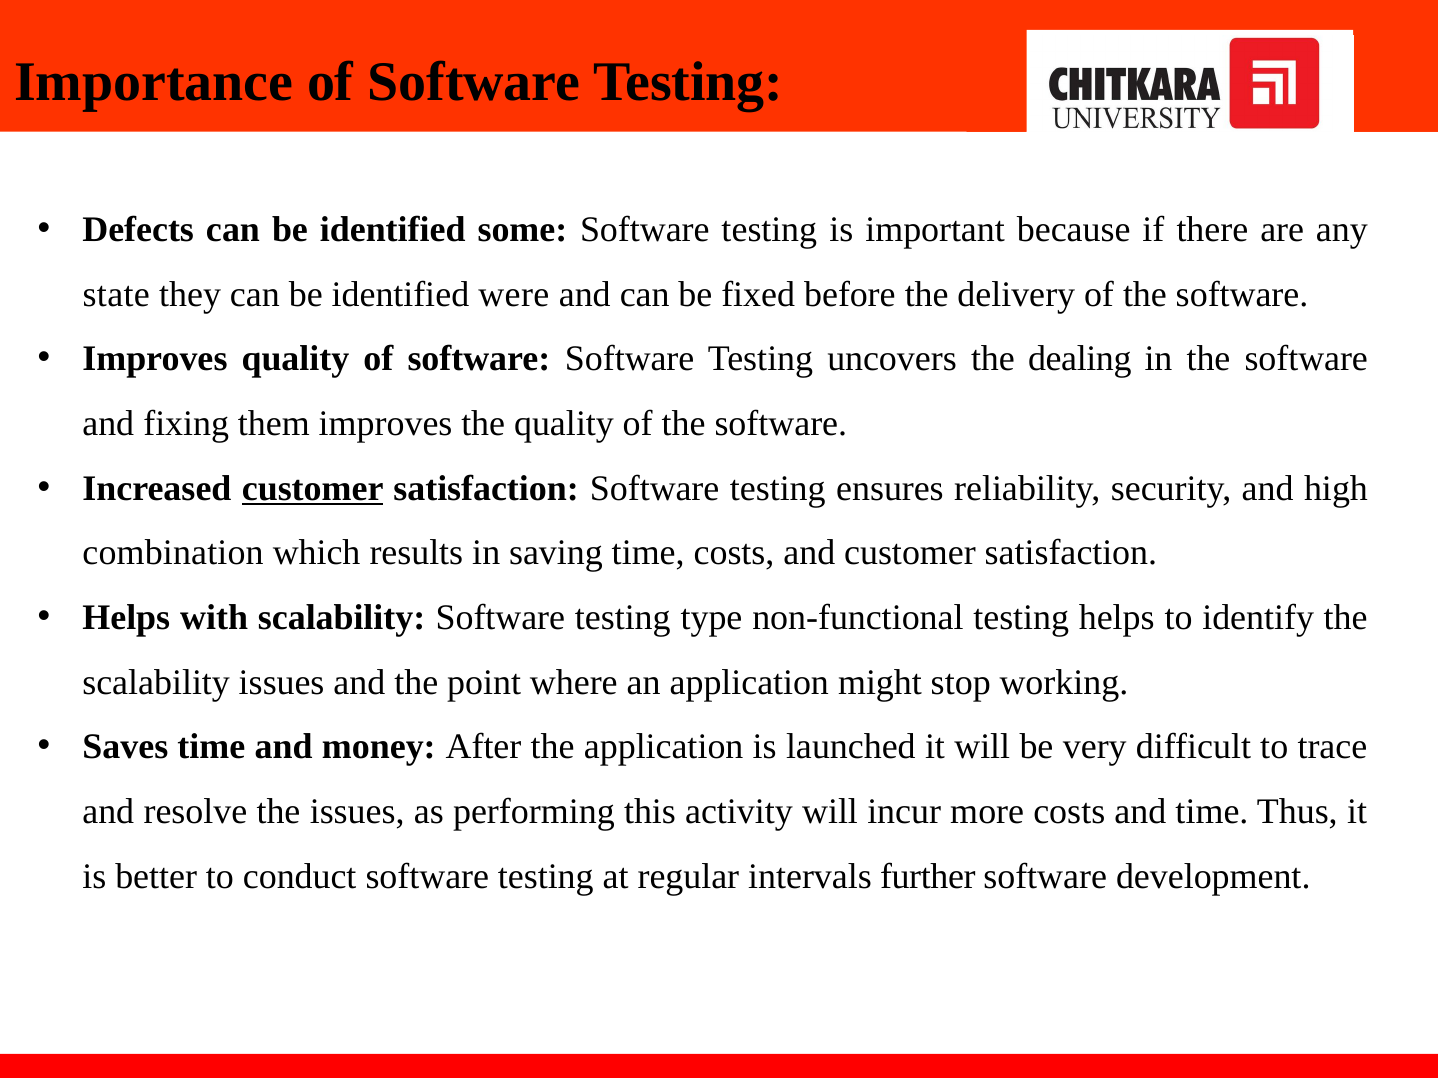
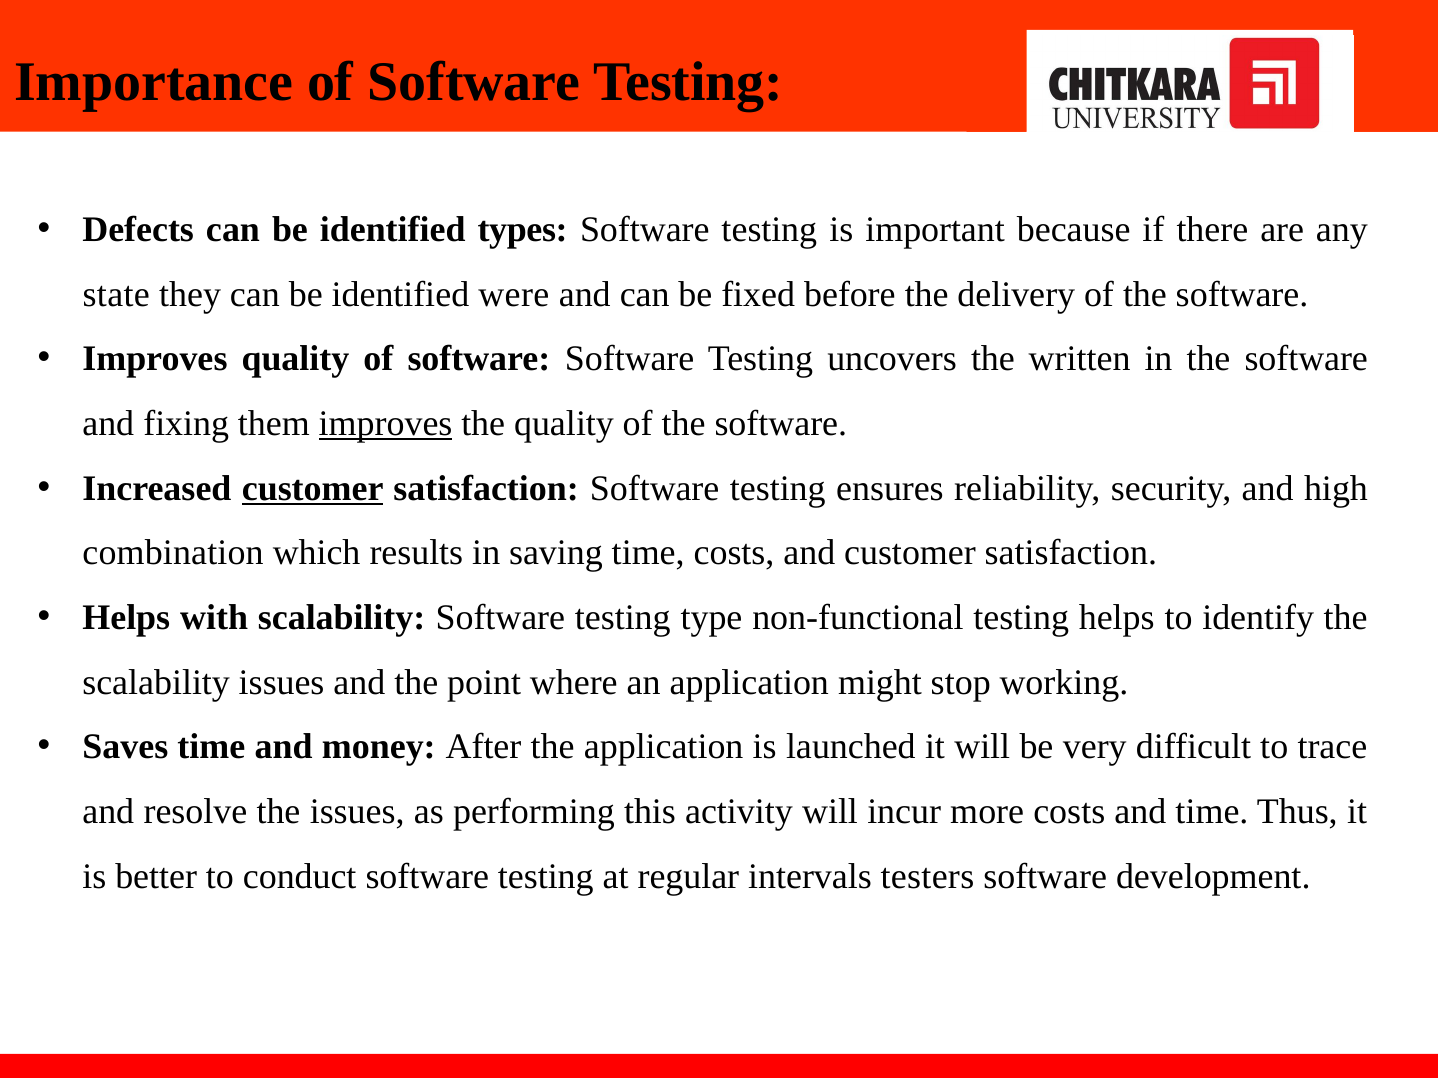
some: some -> types (523, 230)
dealing: dealing -> written (1080, 359)
improves underline: none -> present (386, 424)
further: further -> testers (927, 877)
